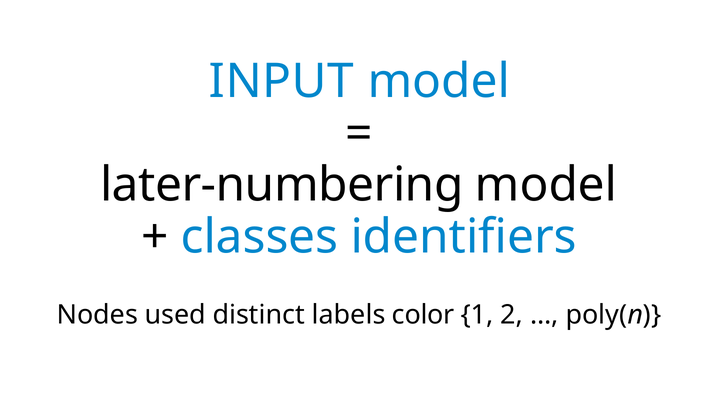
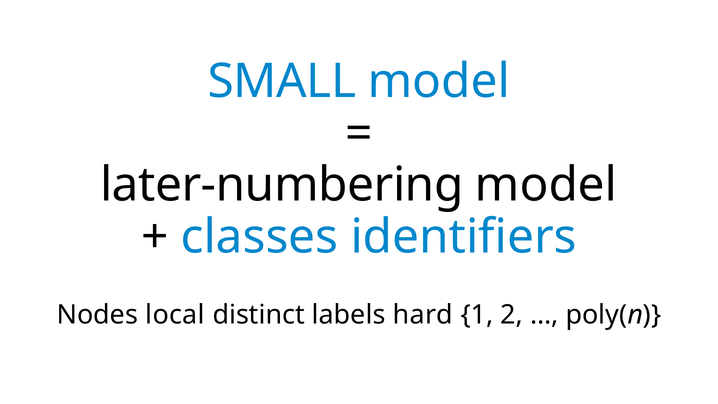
INPUT: INPUT -> SMALL (282, 82)
used: used -> local (175, 315)
color: color -> hard (423, 315)
